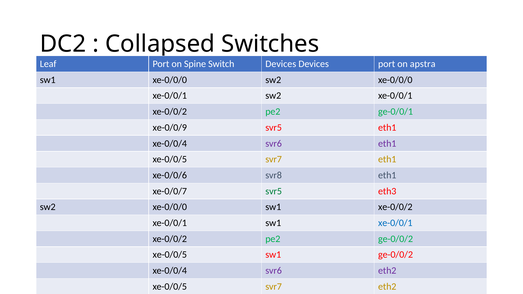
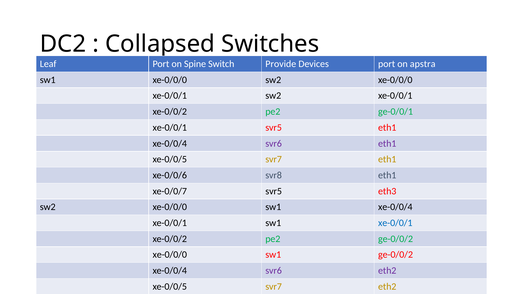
Switch Devices: Devices -> Provide (281, 64)
xe-0/0/9: xe-0/0/9 -> xe-0/0/1 (170, 128)
svr5 colour: green -> black (274, 191)
sw1 xe-0/0/2: xe-0/0/2 -> xe-0/0/4 (395, 207)
xe-0/0/5: xe-0/0/5 -> xe-0/0/0 (170, 255)
